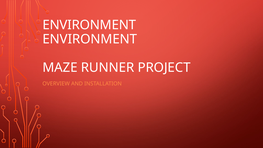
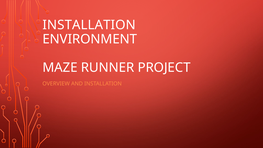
ENVIRONMENT: ENVIRONMENT -> INSTALLATION (89, 25)
